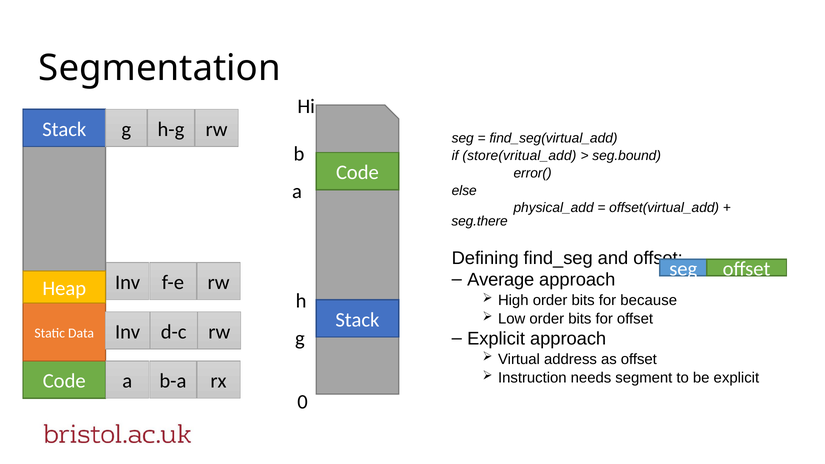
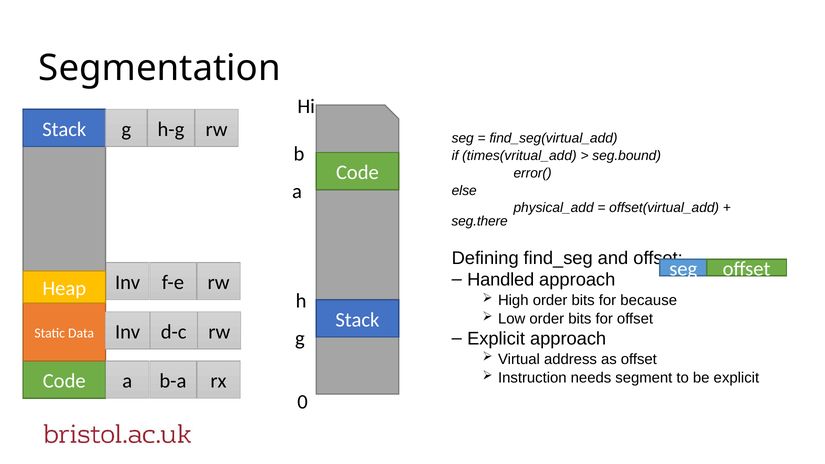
store(vritual_add: store(vritual_add -> times(vritual_add (519, 156)
Average: Average -> Handled (501, 280)
